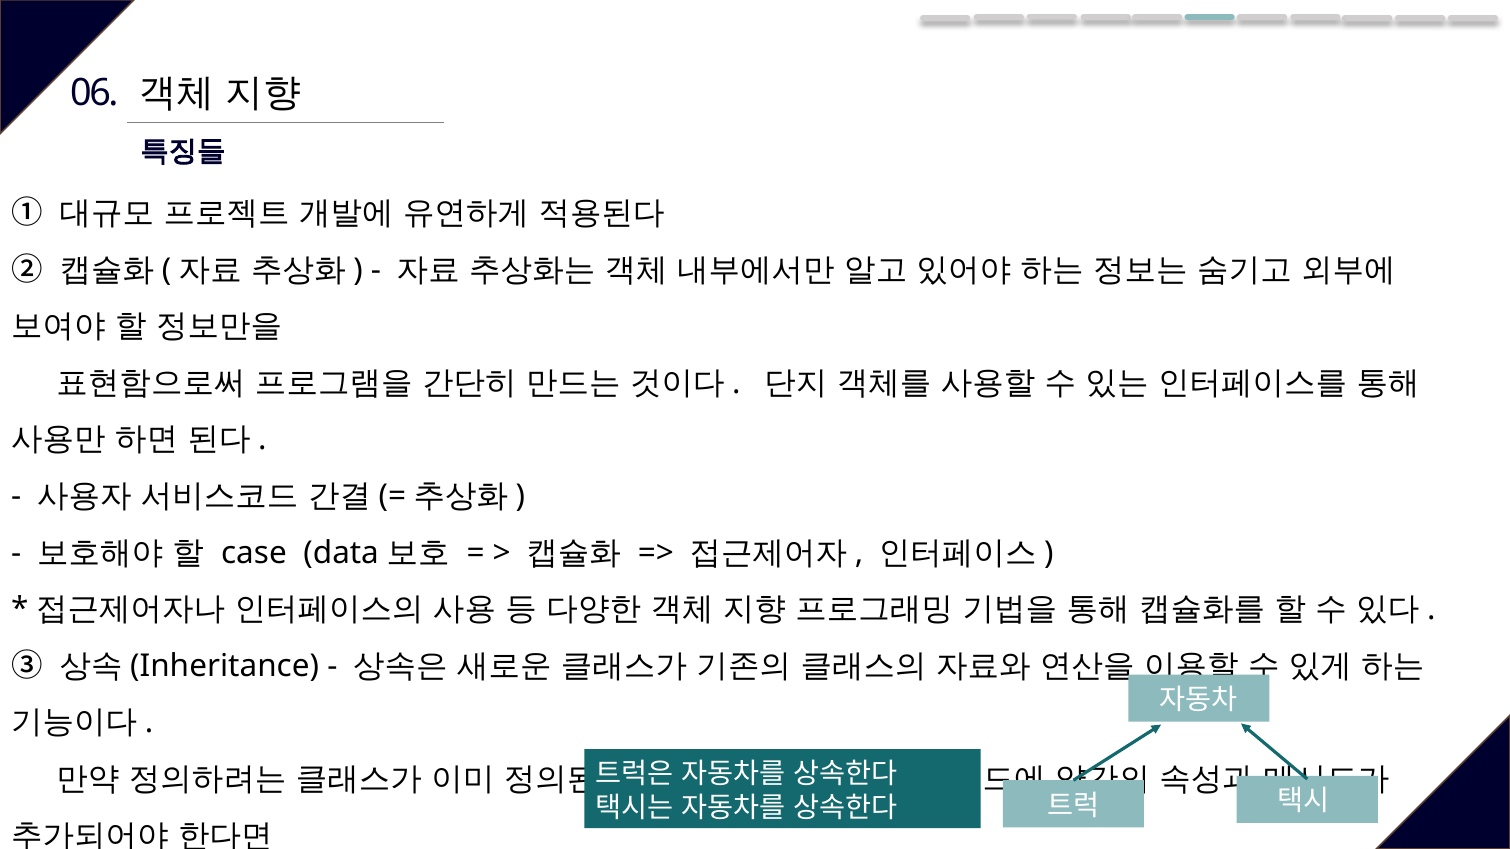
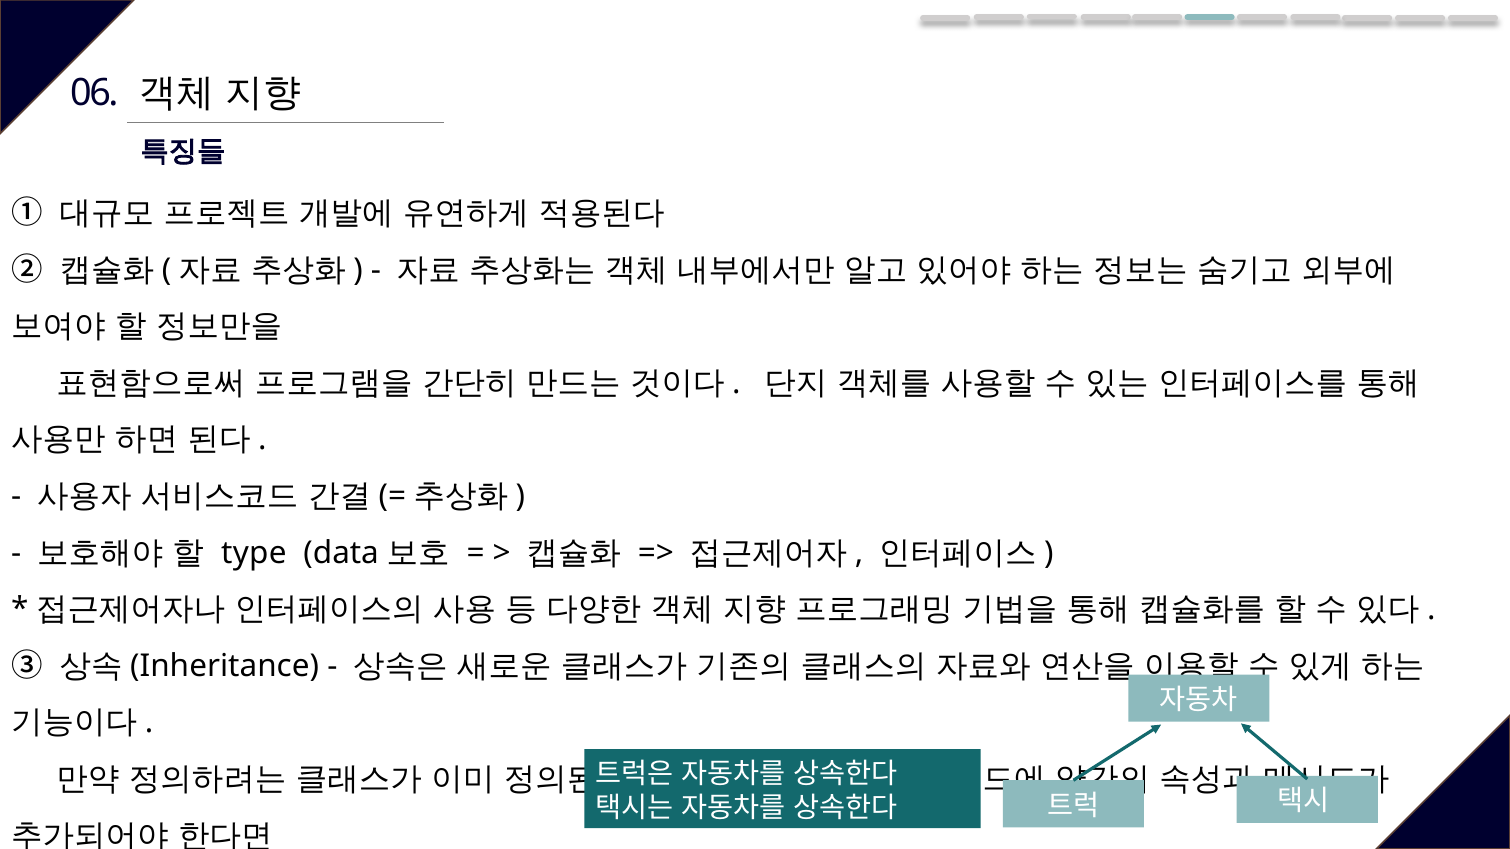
case: case -> type (254, 553)
